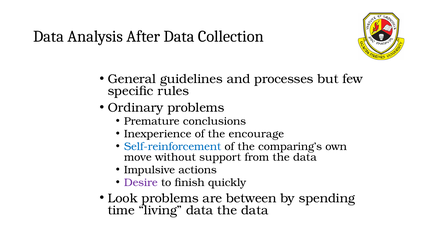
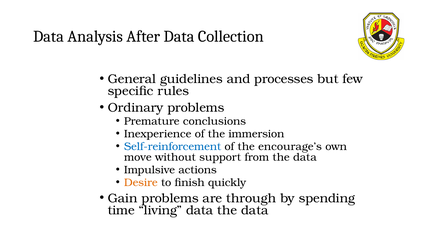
encourage: encourage -> immersion (256, 134)
comparing’s: comparing’s -> encourage’s (290, 147)
Desire colour: purple -> orange (141, 183)
Look: Look -> Gain (123, 198)
between: between -> through (251, 198)
